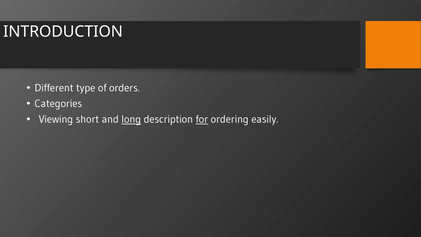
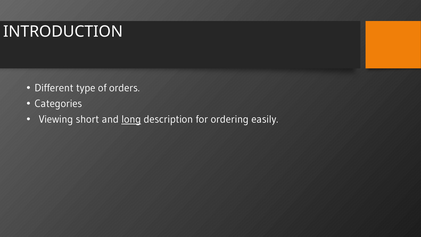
for underline: present -> none (202, 119)
